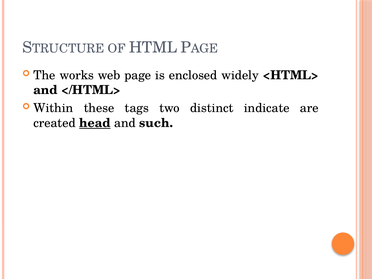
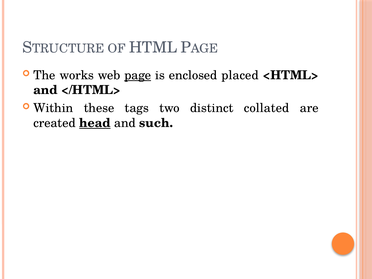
page underline: none -> present (138, 75)
widely: widely -> placed (240, 75)
indicate: indicate -> collated (267, 108)
